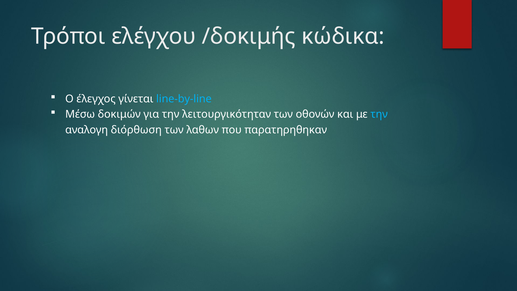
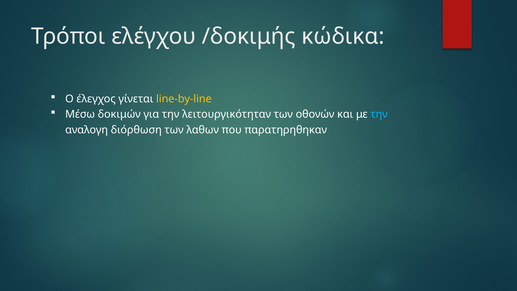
line-by-line colour: light blue -> yellow (184, 99)
